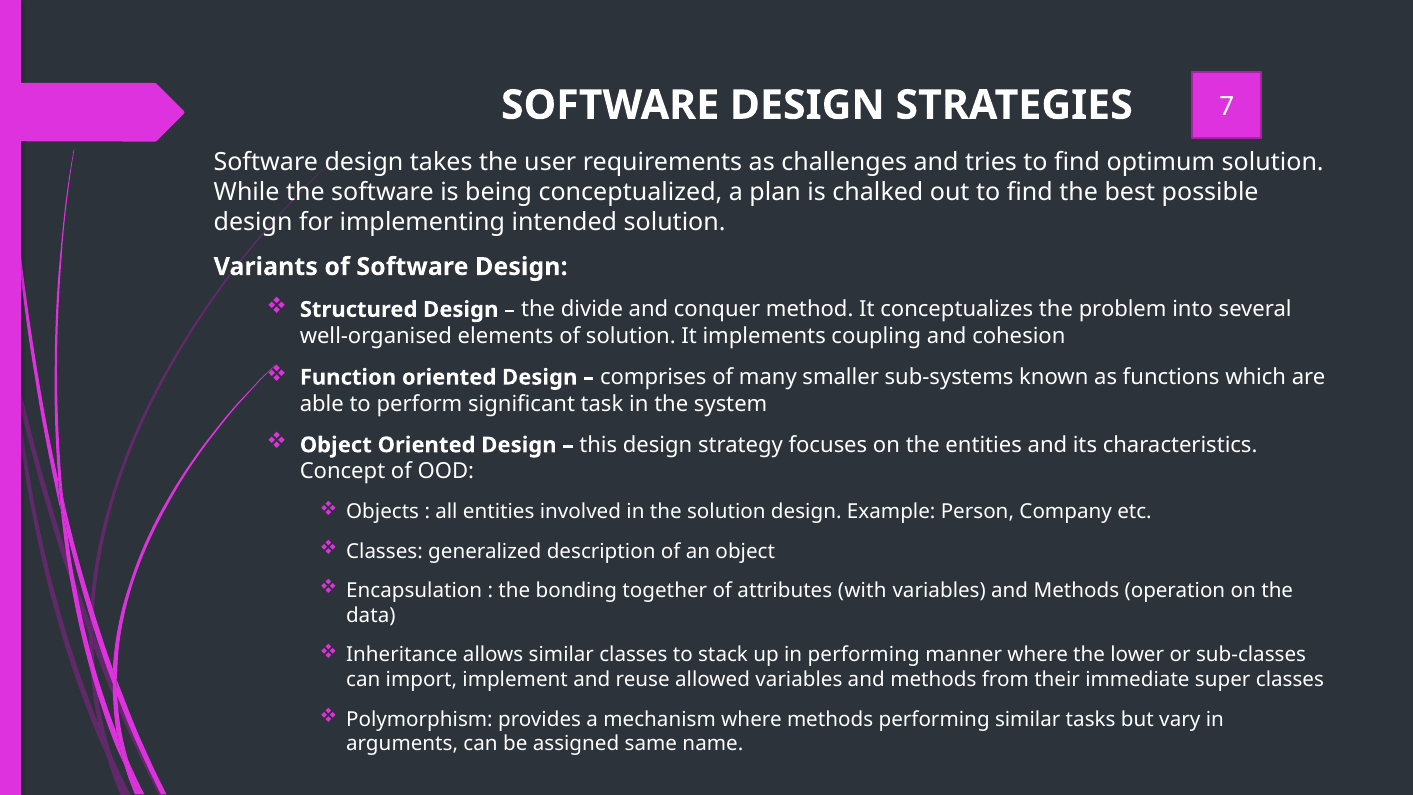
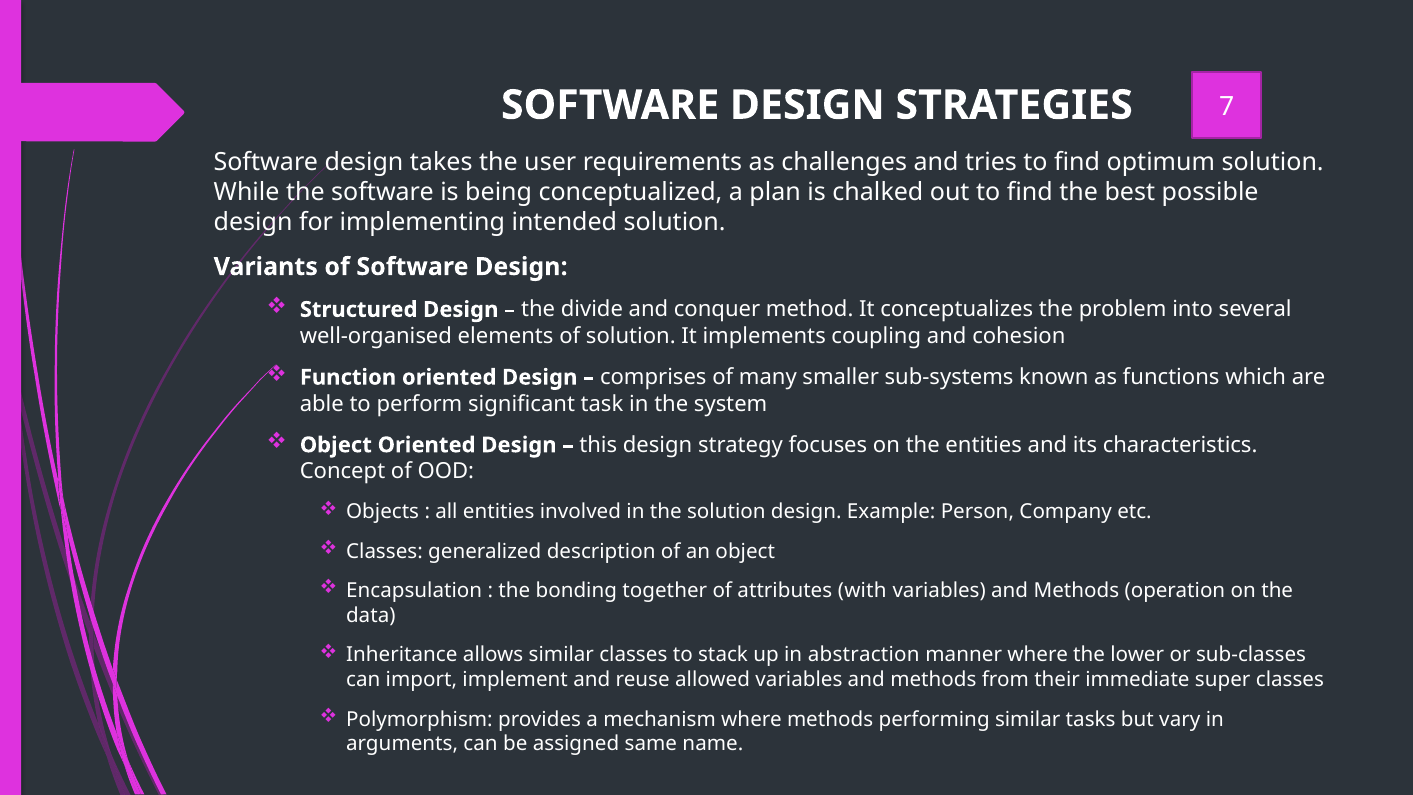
in performing: performing -> abstraction (864, 655)
